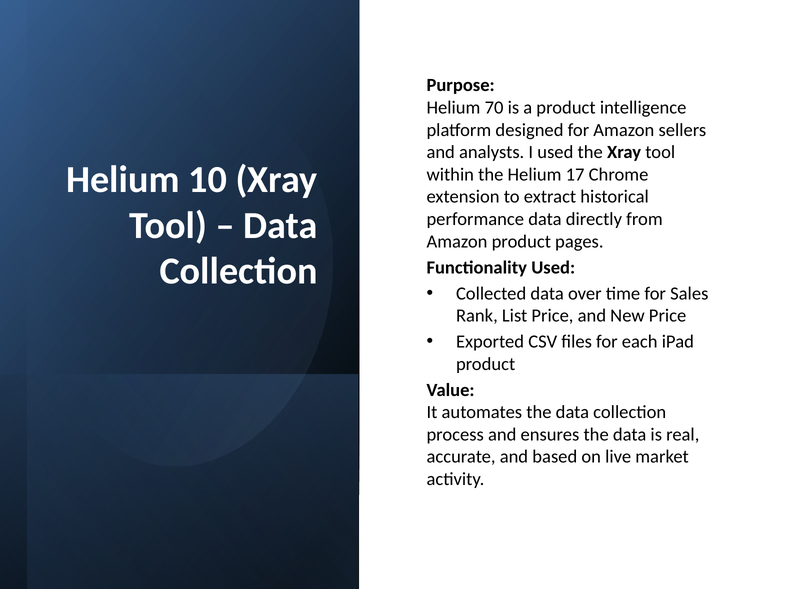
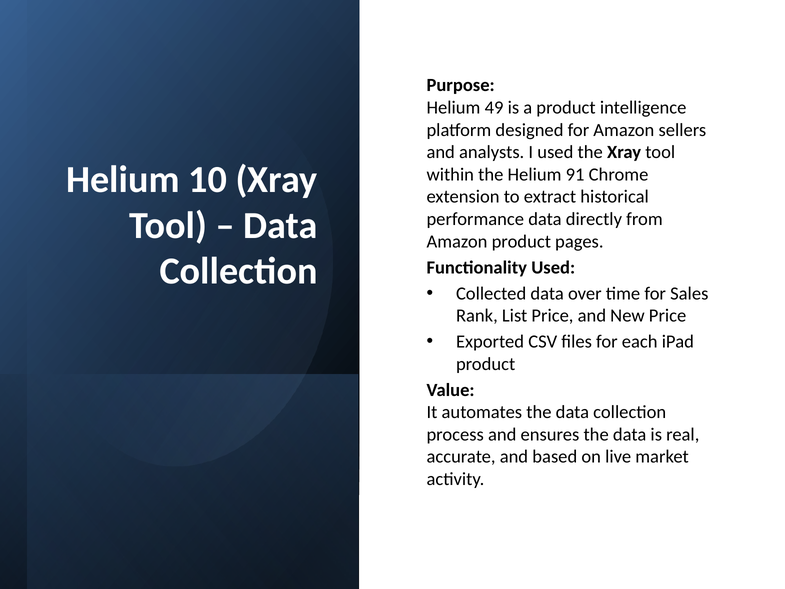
70: 70 -> 49 (494, 108)
17: 17 -> 91 (575, 174)
